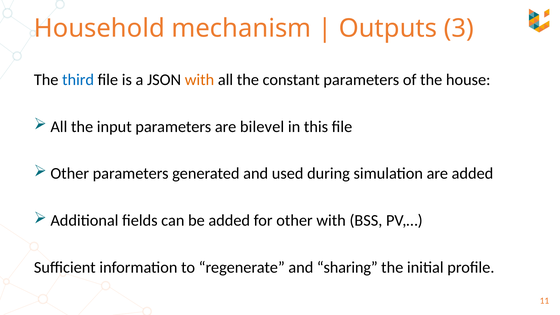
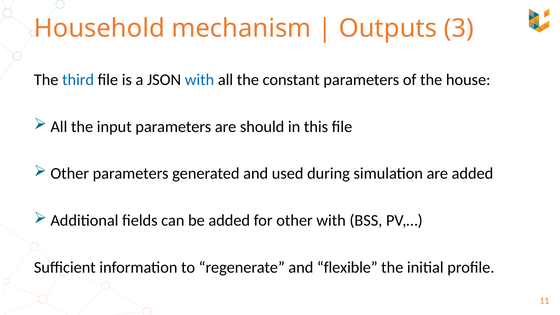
with colour: orange -> blue (199, 80)
bilevel: bilevel -> should (262, 127)
sharing: sharing -> flexible (347, 268)
